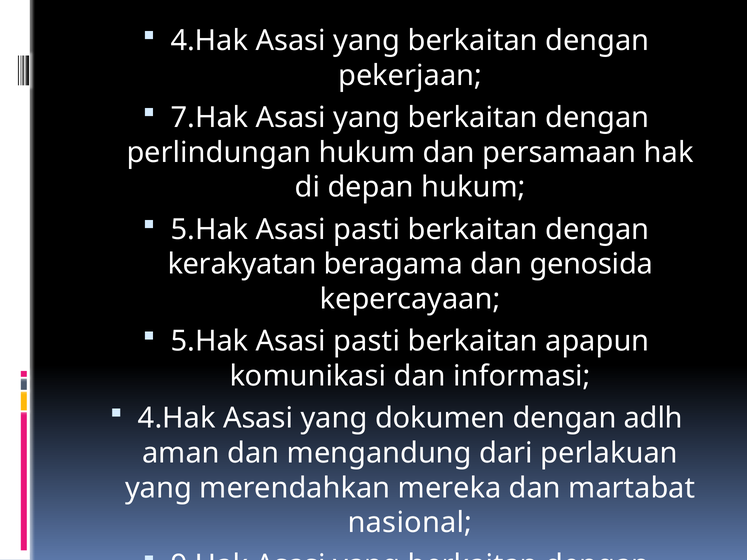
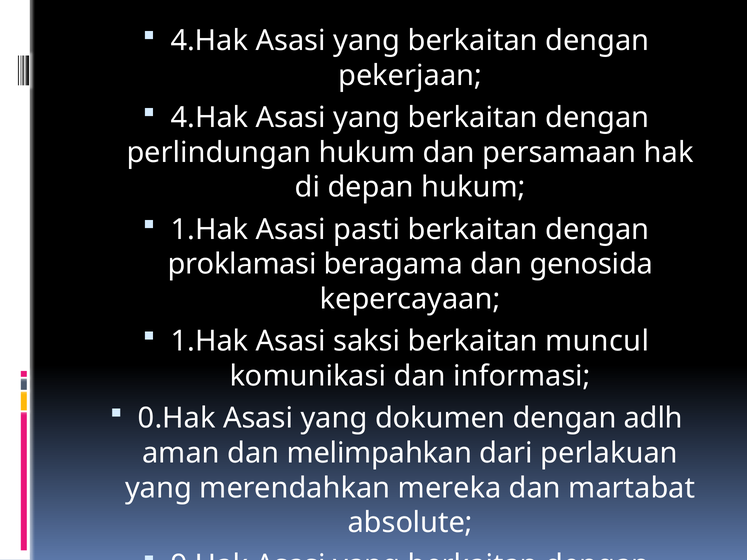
7.Hak: 7.Hak -> 4.Hak (209, 118)
5.Hak: 5.Hak -> 1.Hak (209, 230)
kerakyatan: kerakyatan -> proklamasi (242, 264)
5.Hak: 5.Hak -> 1.Hak (209, 341)
pasti: pasti -> saksi (367, 341)
apapun: apapun -> muncul (597, 341)
4.Hak: 4.Hak -> 0.Hak (177, 418)
mengandung: mengandung -> melimpahkan (379, 453)
nasional: nasional -> absolute (410, 523)
